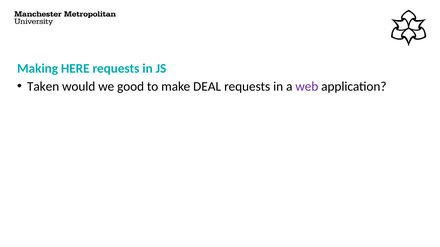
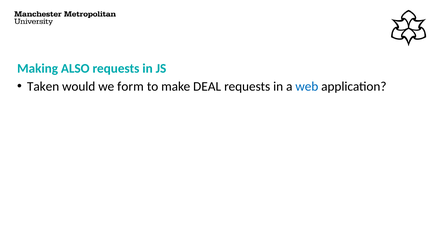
HERE: HERE -> ALSO (75, 69)
good: good -> form (130, 87)
web colour: purple -> blue (307, 87)
